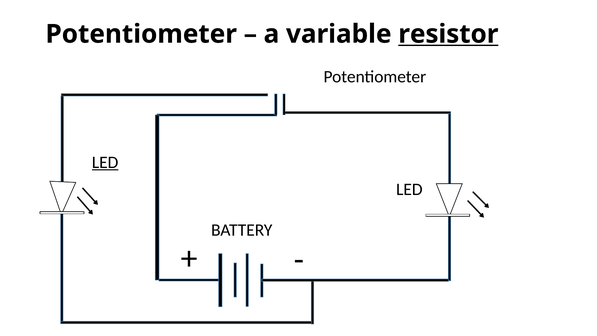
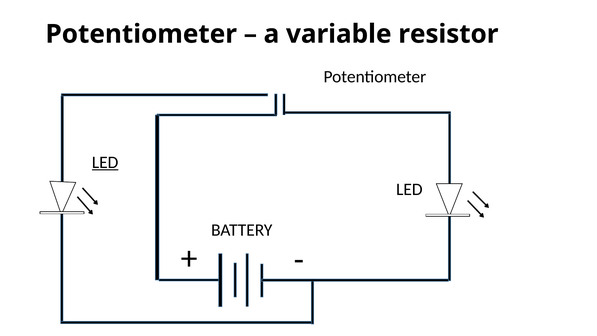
resistor underline: present -> none (448, 34)
